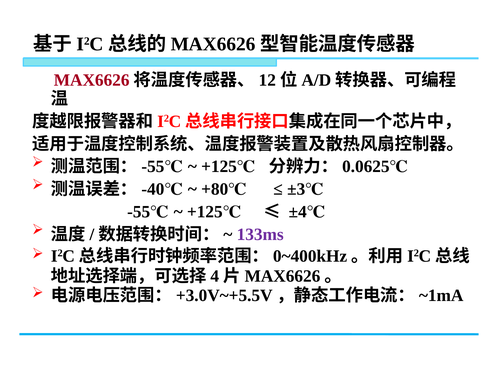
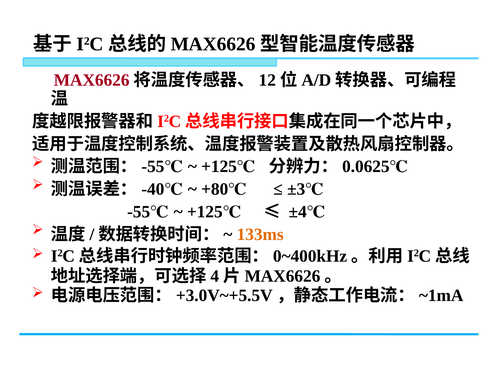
133ms colour: purple -> orange (260, 235)
